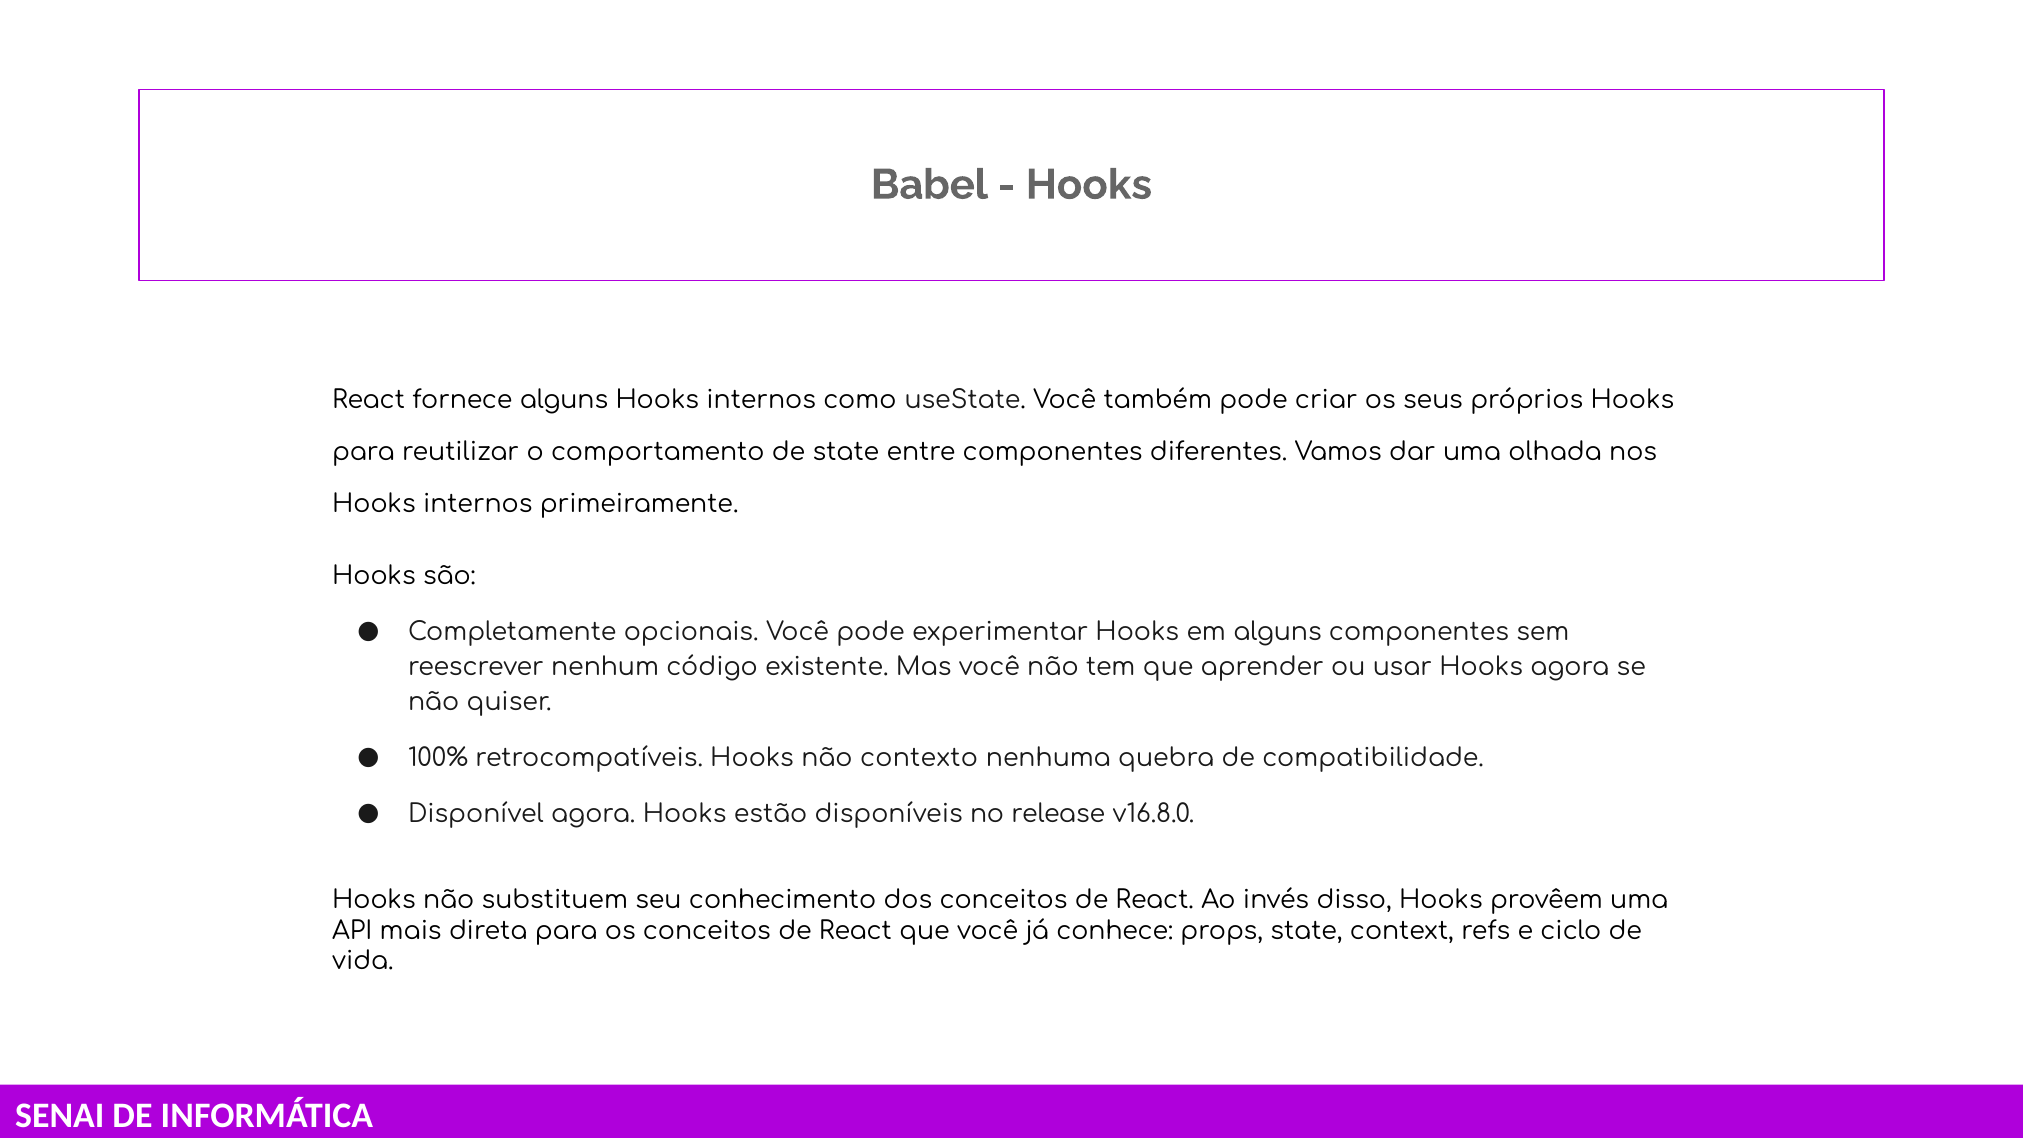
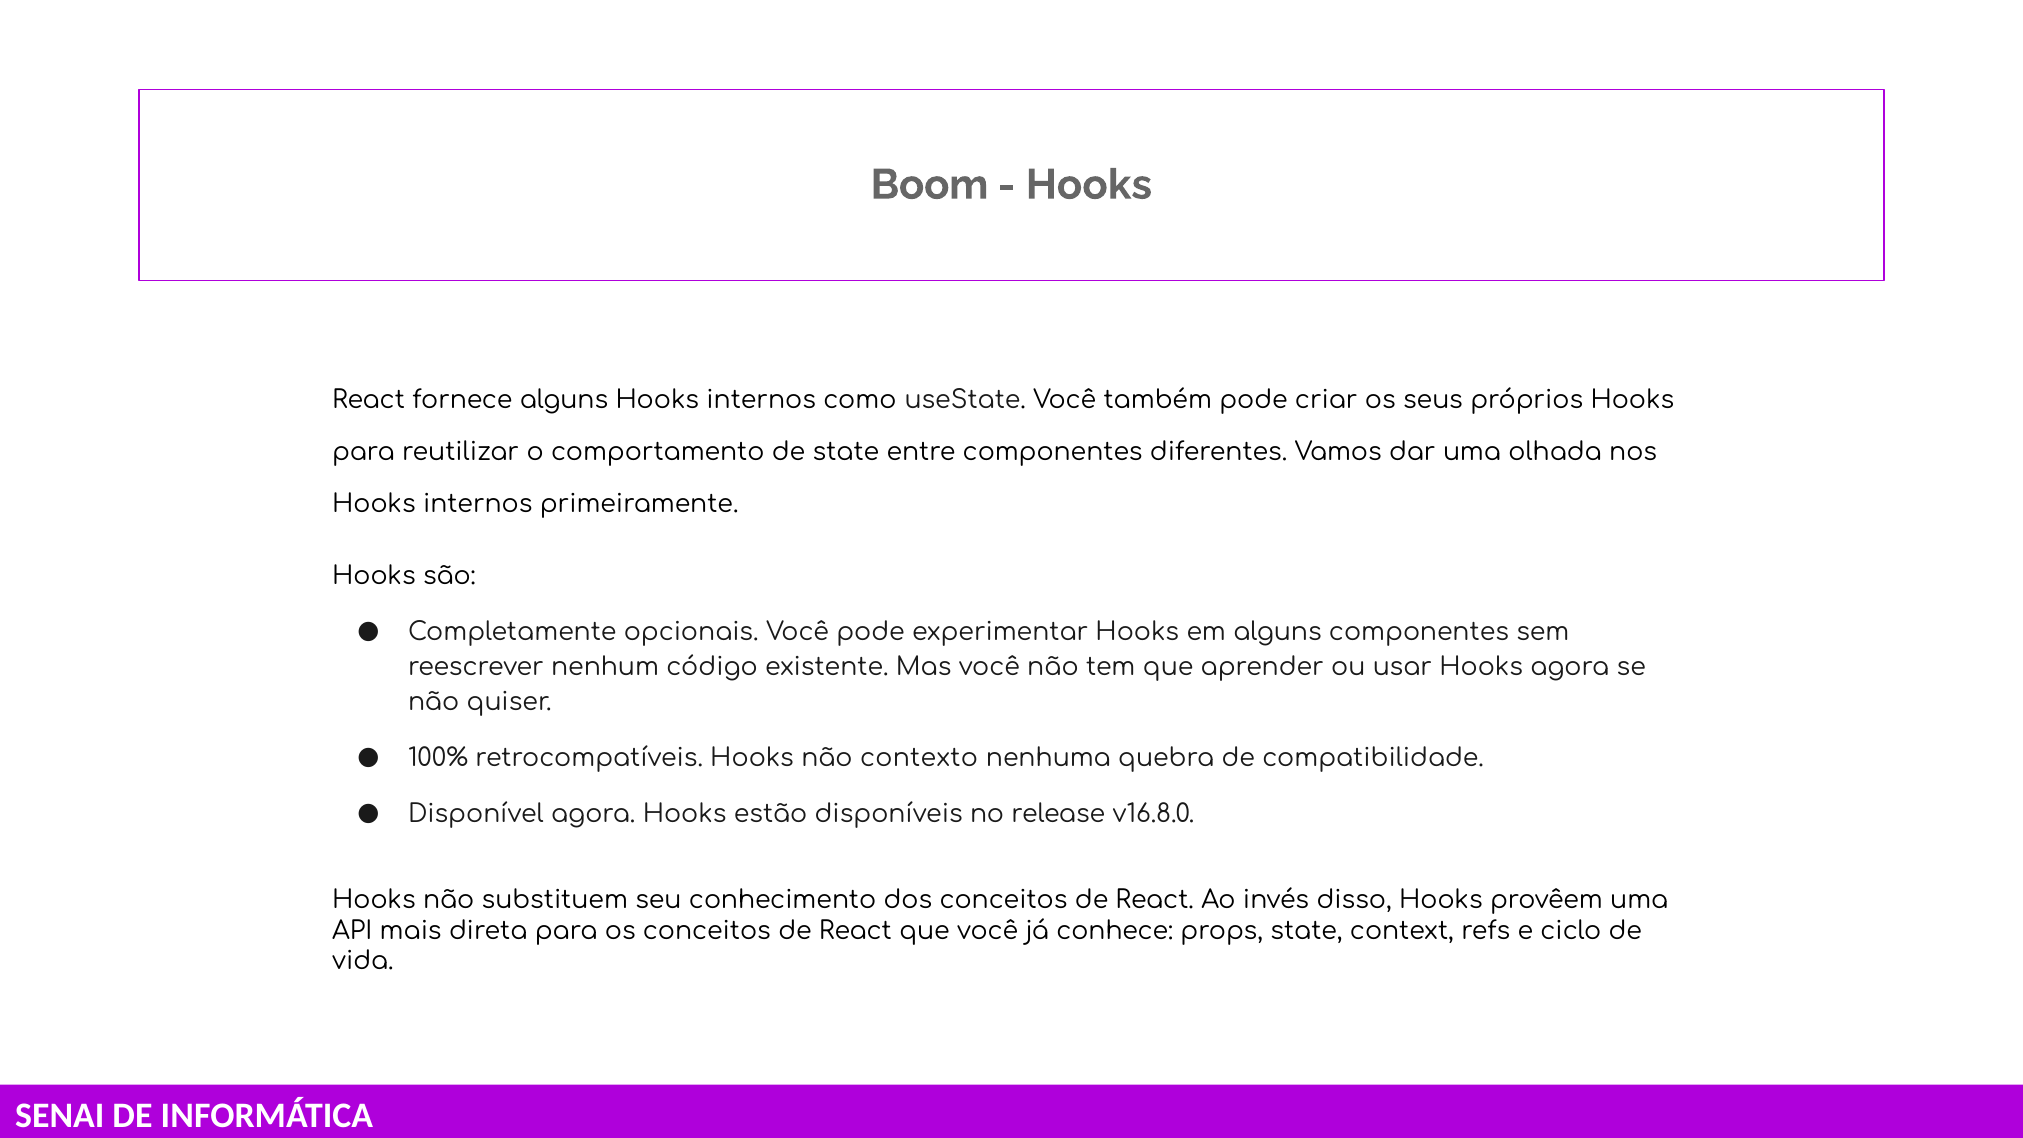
Babel: Babel -> Boom (929, 185)
